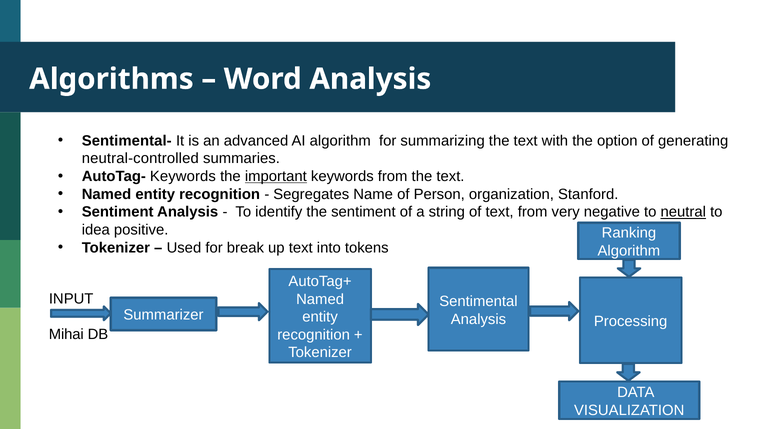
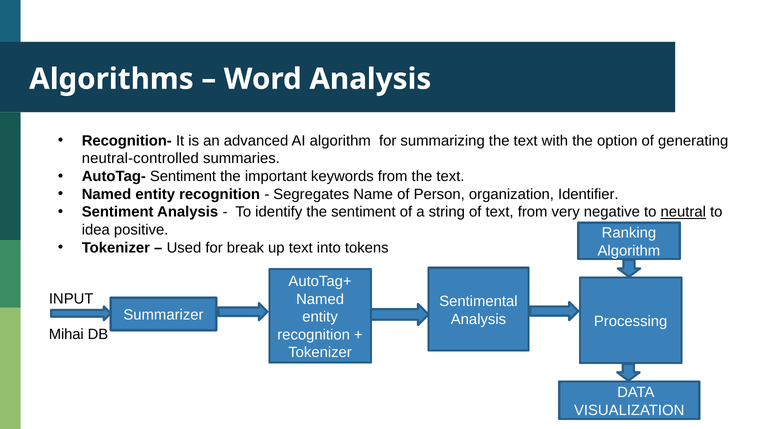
Sentimental-: Sentimental- -> Recognition- (127, 141)
AutoTag- Keywords: Keywords -> Sentiment (183, 176)
important underline: present -> none (276, 176)
Stanford: Stanford -> Identifier (588, 194)
